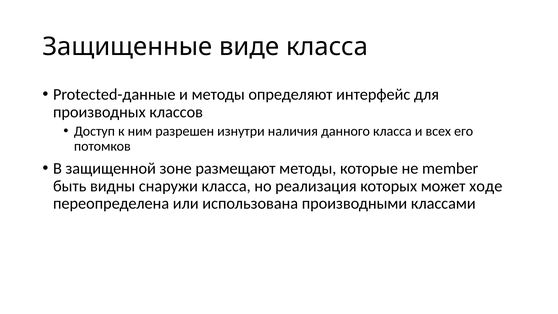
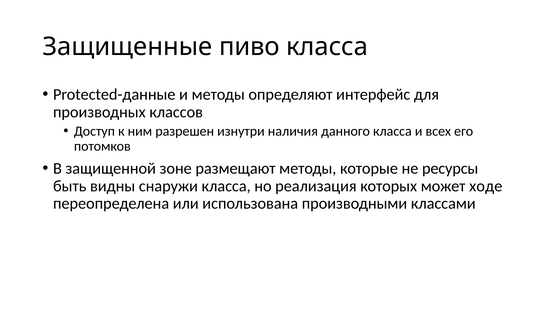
виде: виде -> пиво (249, 47)
member: member -> ресурсы (450, 168)
